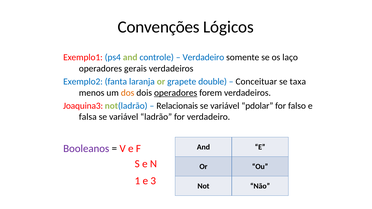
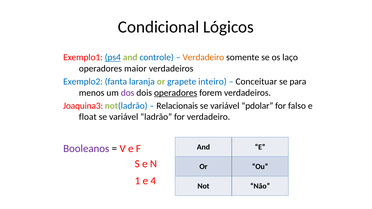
Convenções: Convenções -> Condicional (159, 27)
ps4 underline: none -> present (113, 57)
Verdadeiro colour: blue -> orange (203, 57)
gerais: gerais -> maior (135, 69)
double: double -> inteiro (212, 82)
taxa: taxa -> para (298, 82)
dos colour: orange -> purple (128, 93)
falsa: falsa -> float (88, 117)
3: 3 -> 4 (153, 181)
